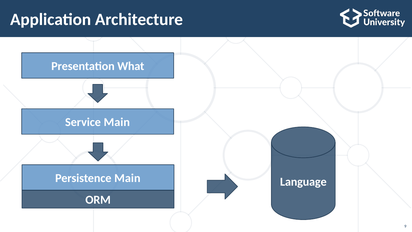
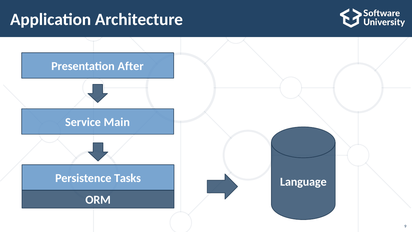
What: What -> After (131, 66)
Persistence Main: Main -> Tasks (128, 178)
